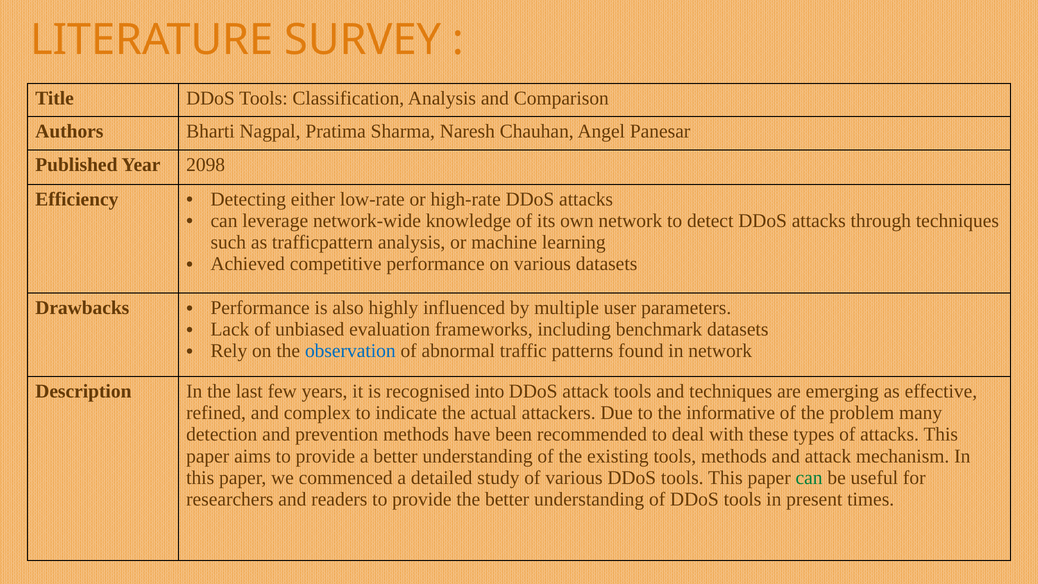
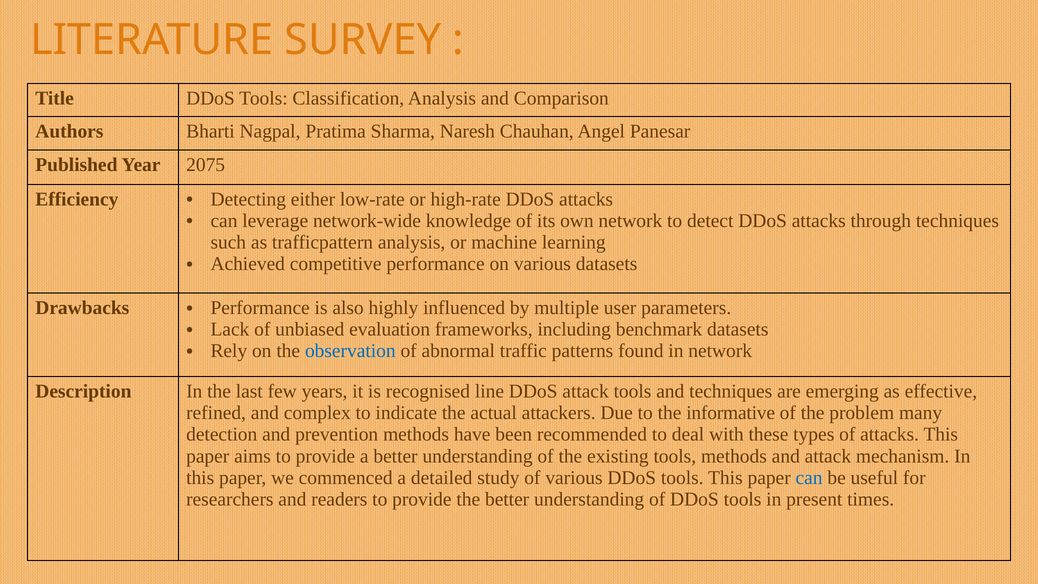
2098: 2098 -> 2075 (206, 165)
into: into -> line (489, 391)
can colour: green -> blue (809, 478)
